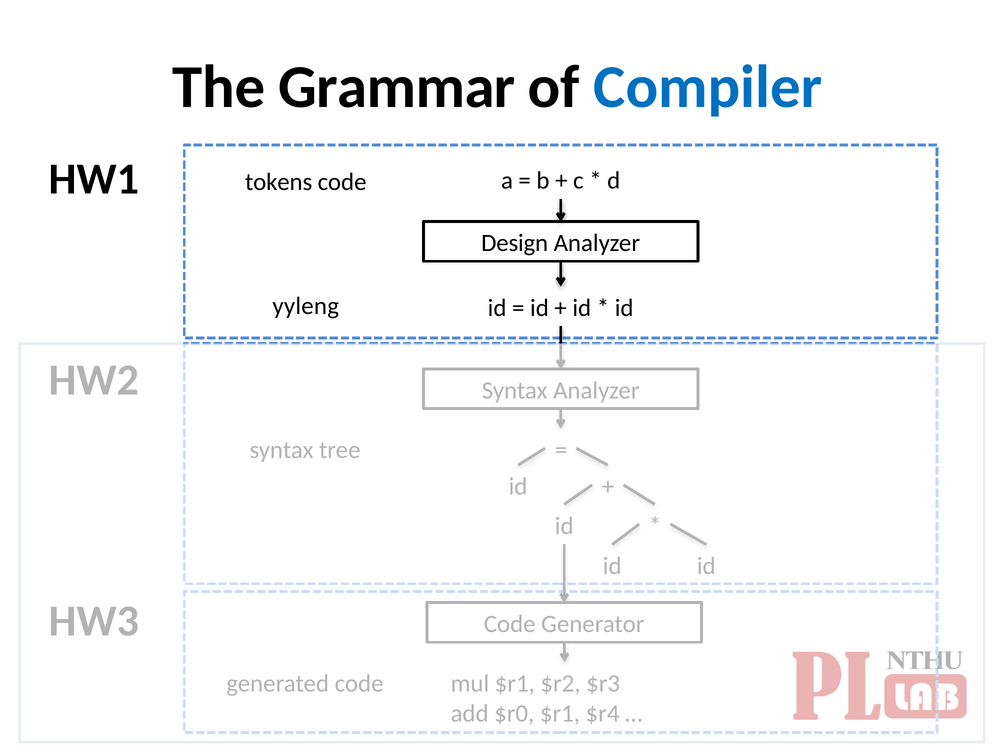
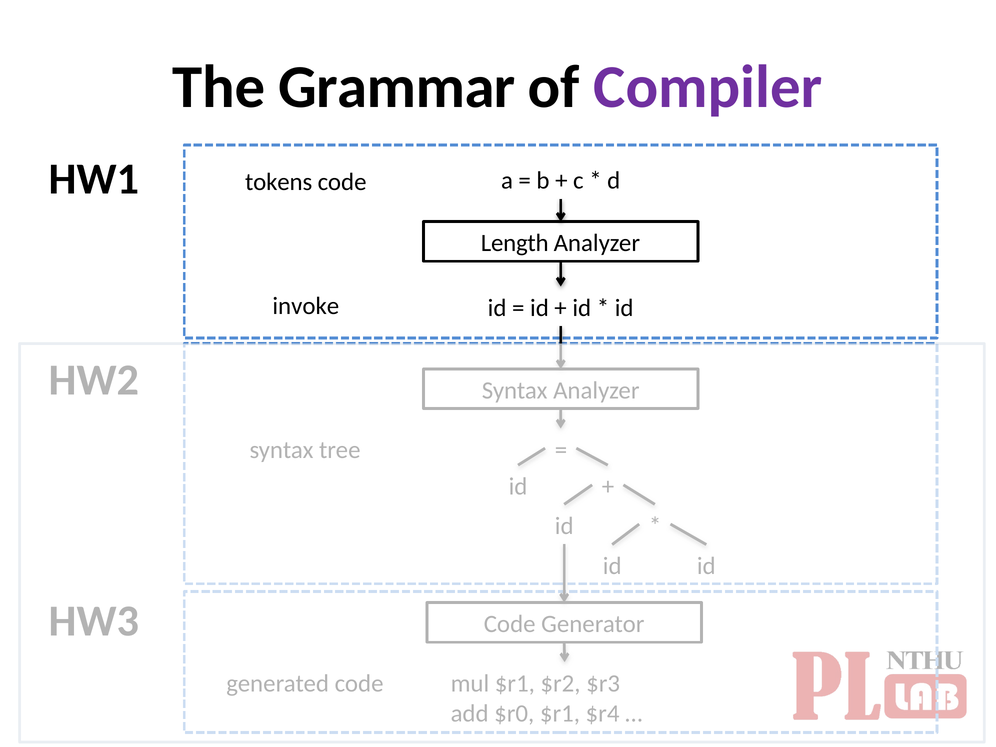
Compiler colour: blue -> purple (708, 87)
Design: Design -> Length (515, 243)
yyleng: yyleng -> invoke (306, 306)
